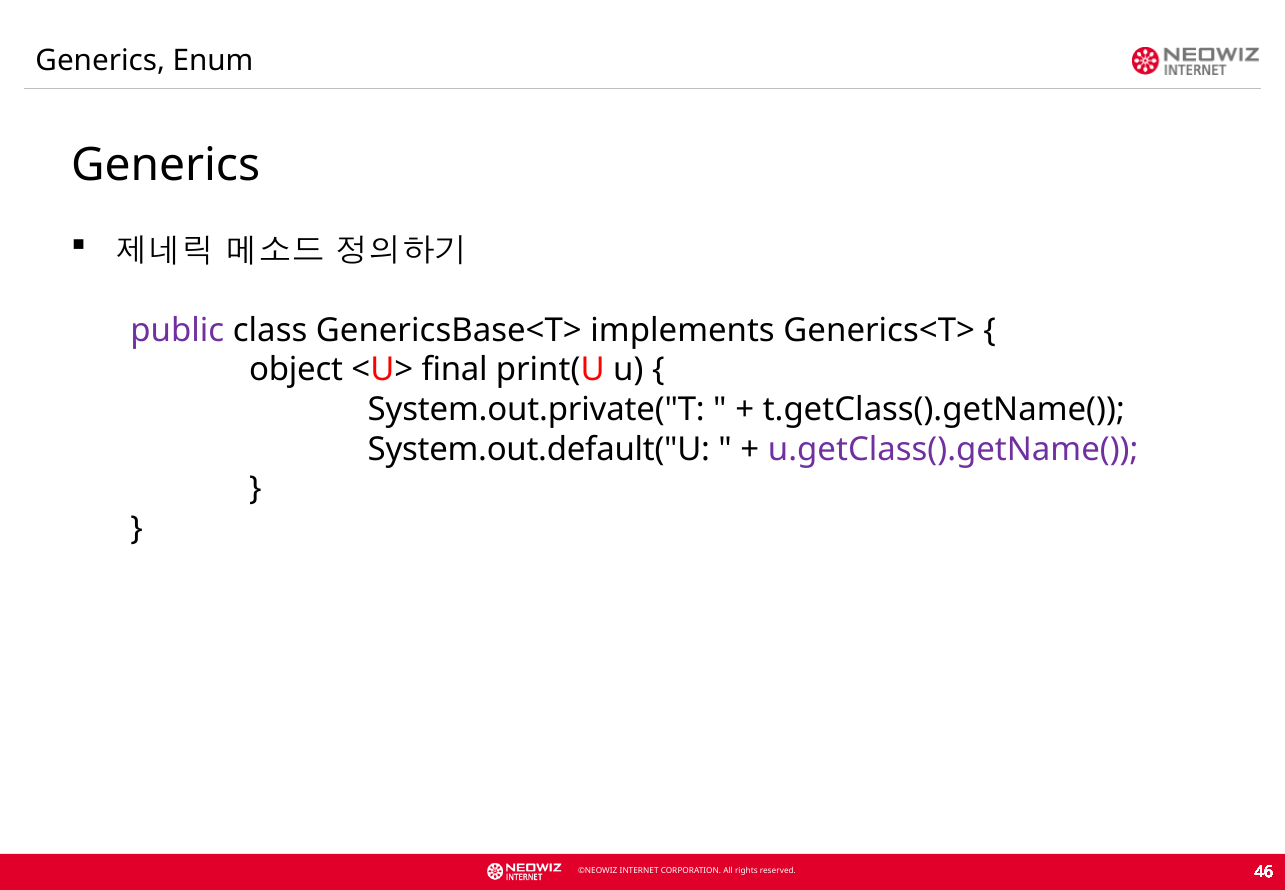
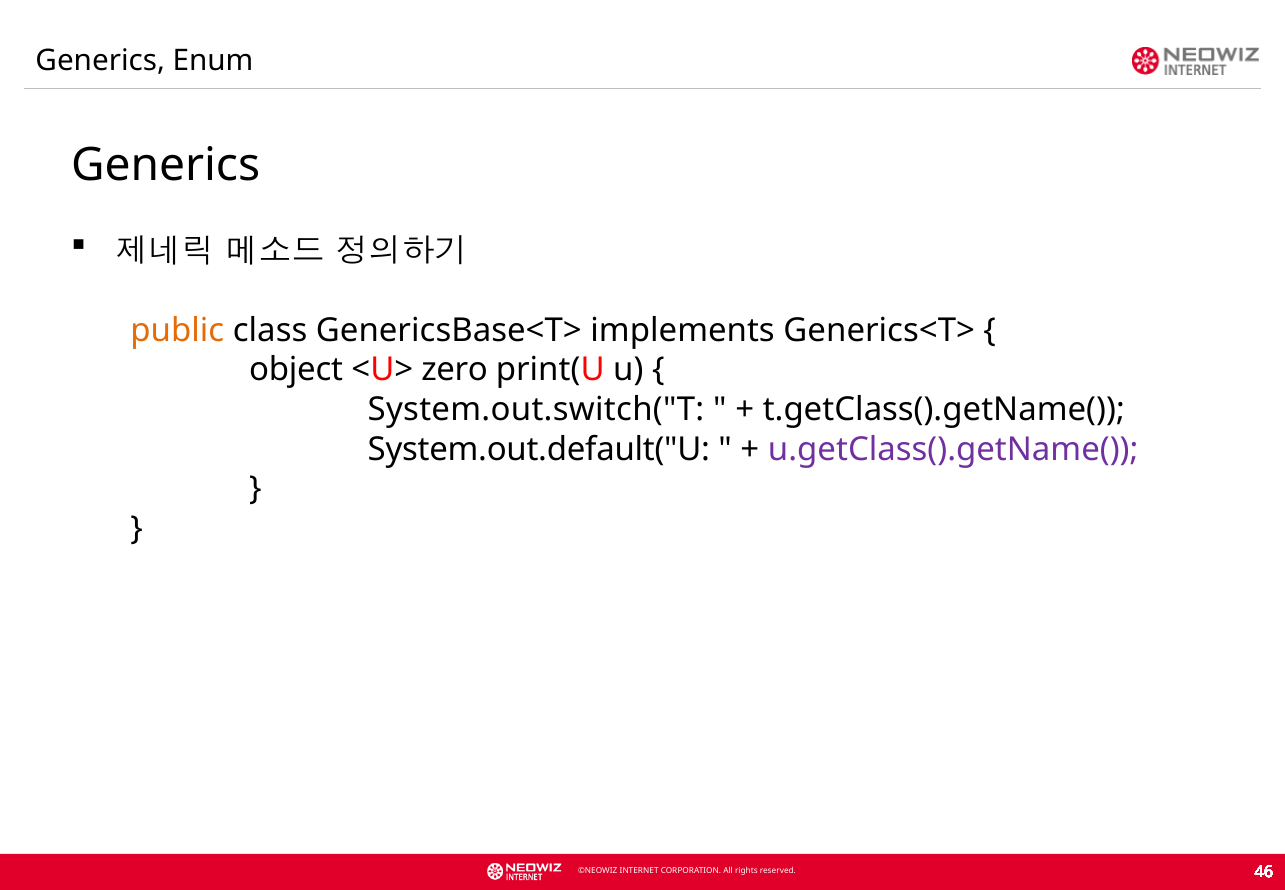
public colour: purple -> orange (177, 330)
final: final -> zero (455, 370)
System.out.private("T: System.out.private("T -> System.out.switch("T (536, 409)
